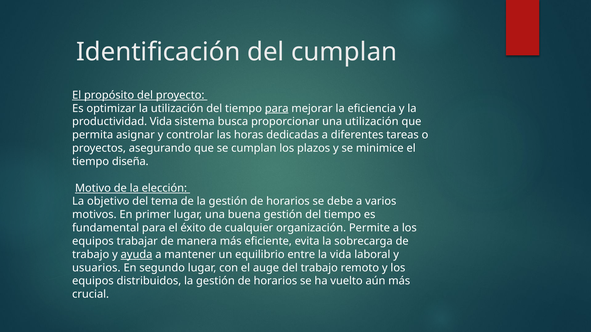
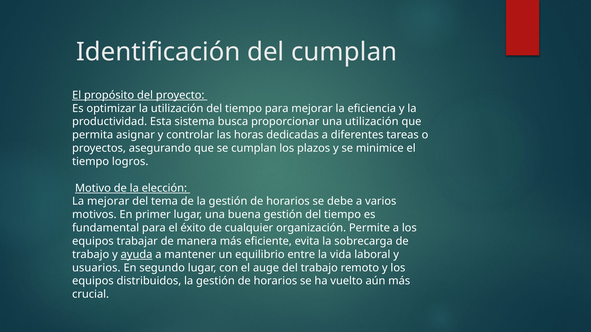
para underline: present -> none (277, 108)
productividad Vida: Vida -> Esta (161, 122)
diseña: diseña -> logros (130, 162)
La objetivo: objetivo -> mejorar (108, 202)
